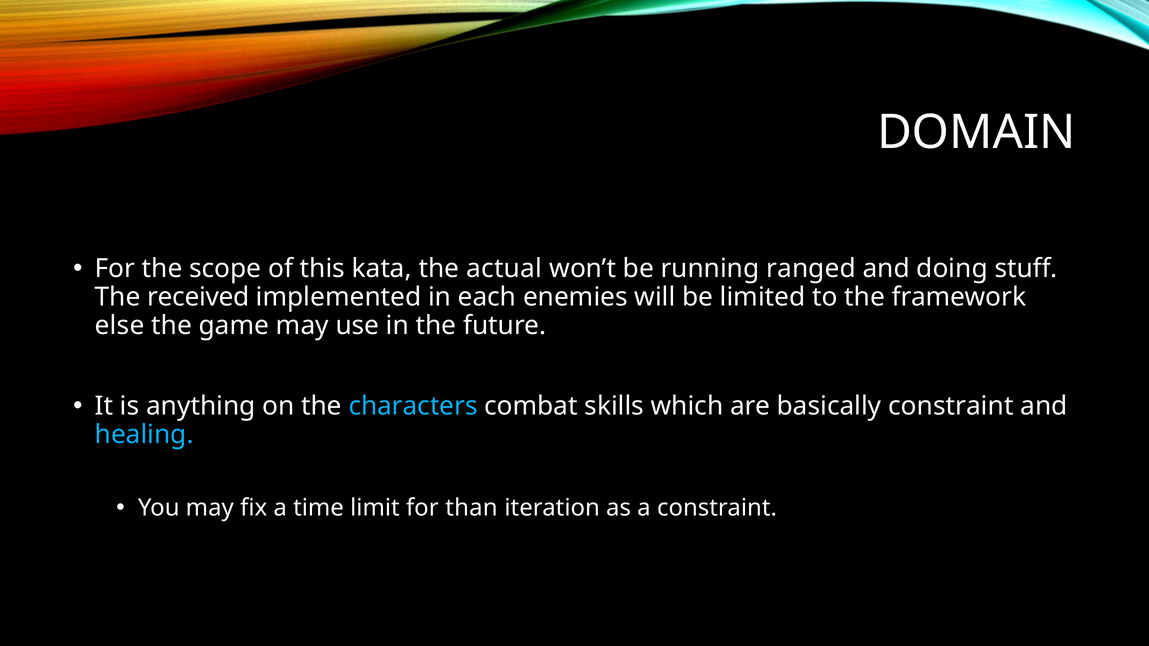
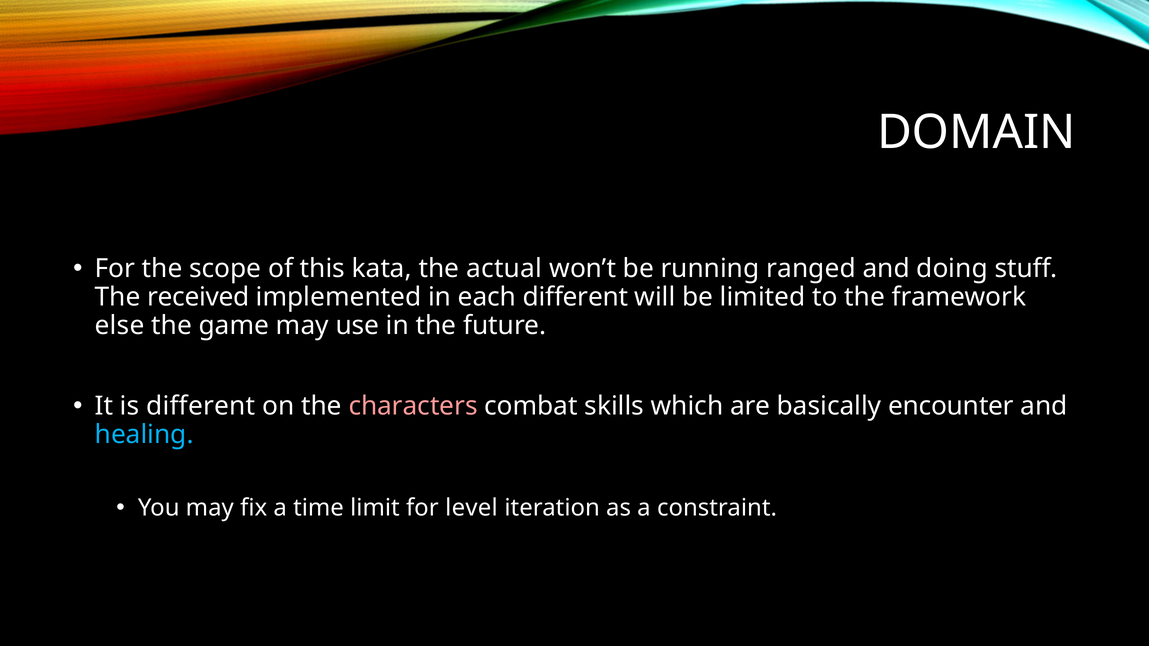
each enemies: enemies -> different (575, 297)
is anything: anything -> different (201, 406)
characters colour: light blue -> pink (413, 406)
basically constraint: constraint -> encounter (951, 406)
than: than -> level (471, 508)
